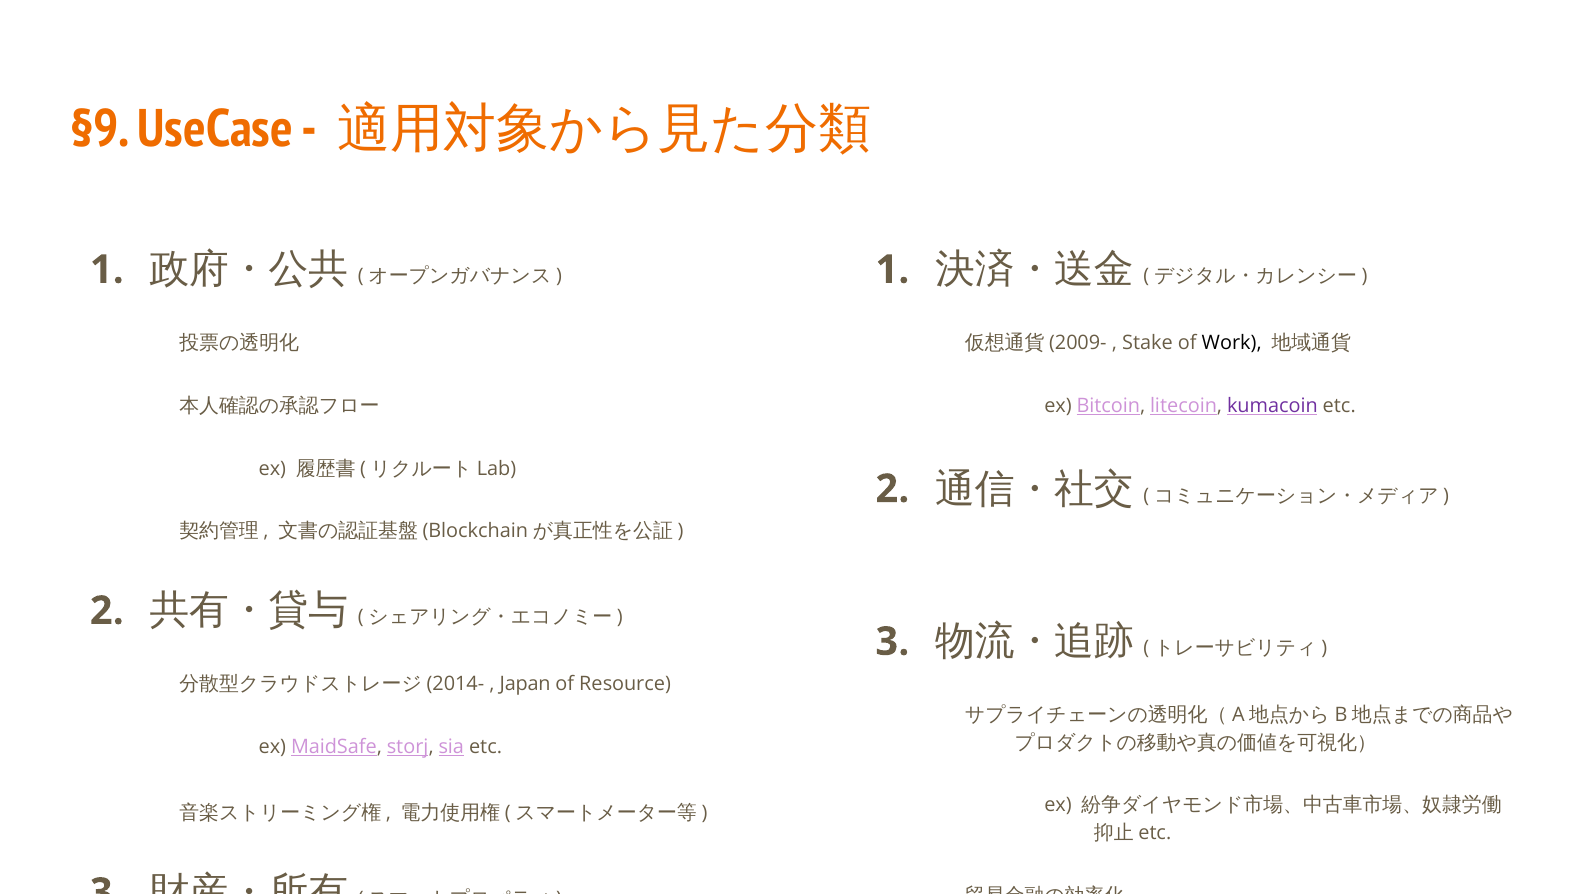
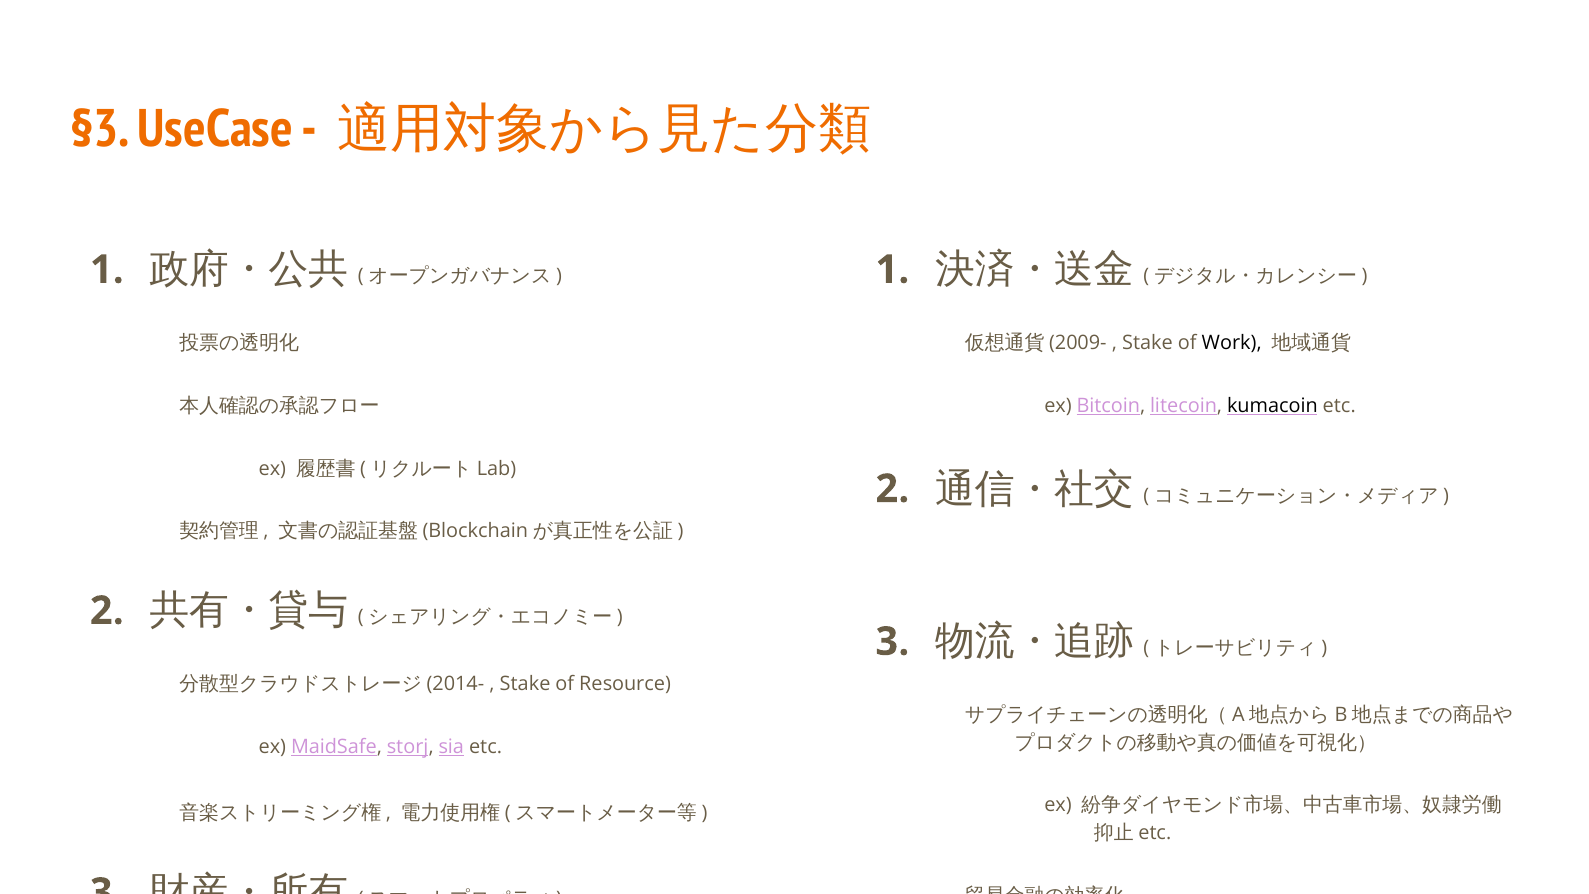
§9: §9 -> §3 (100, 129)
kumacoin colour: purple -> black (1272, 406)
Japan: Japan -> Stake (525, 684)
